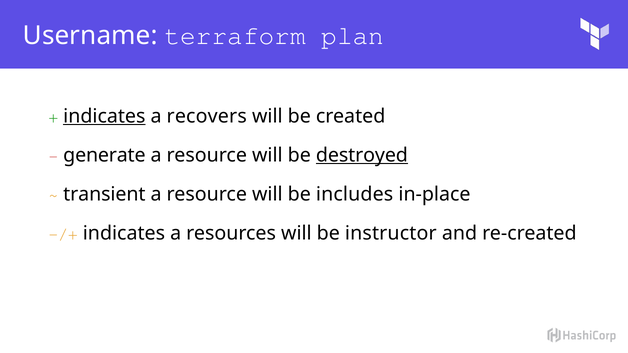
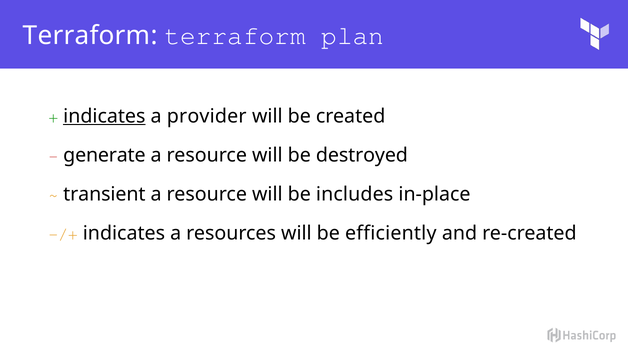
Username: Username -> Terraform (90, 36)
recovers: recovers -> provider (207, 116)
destroyed underline: present -> none (362, 155)
instructor: instructor -> efficiently (391, 233)
